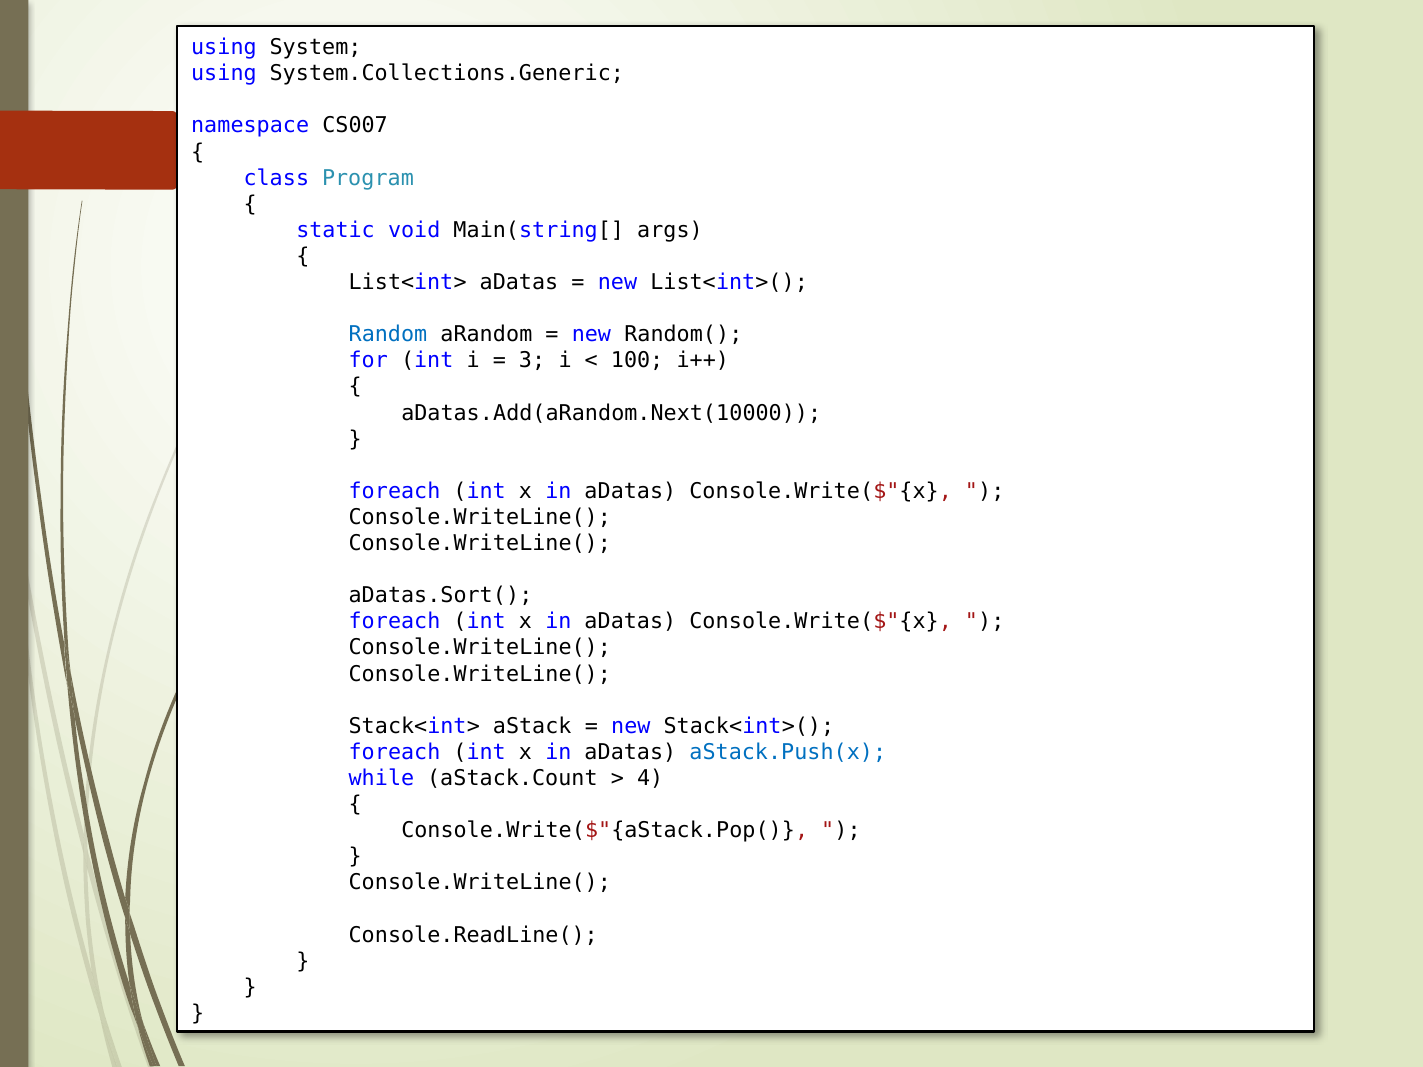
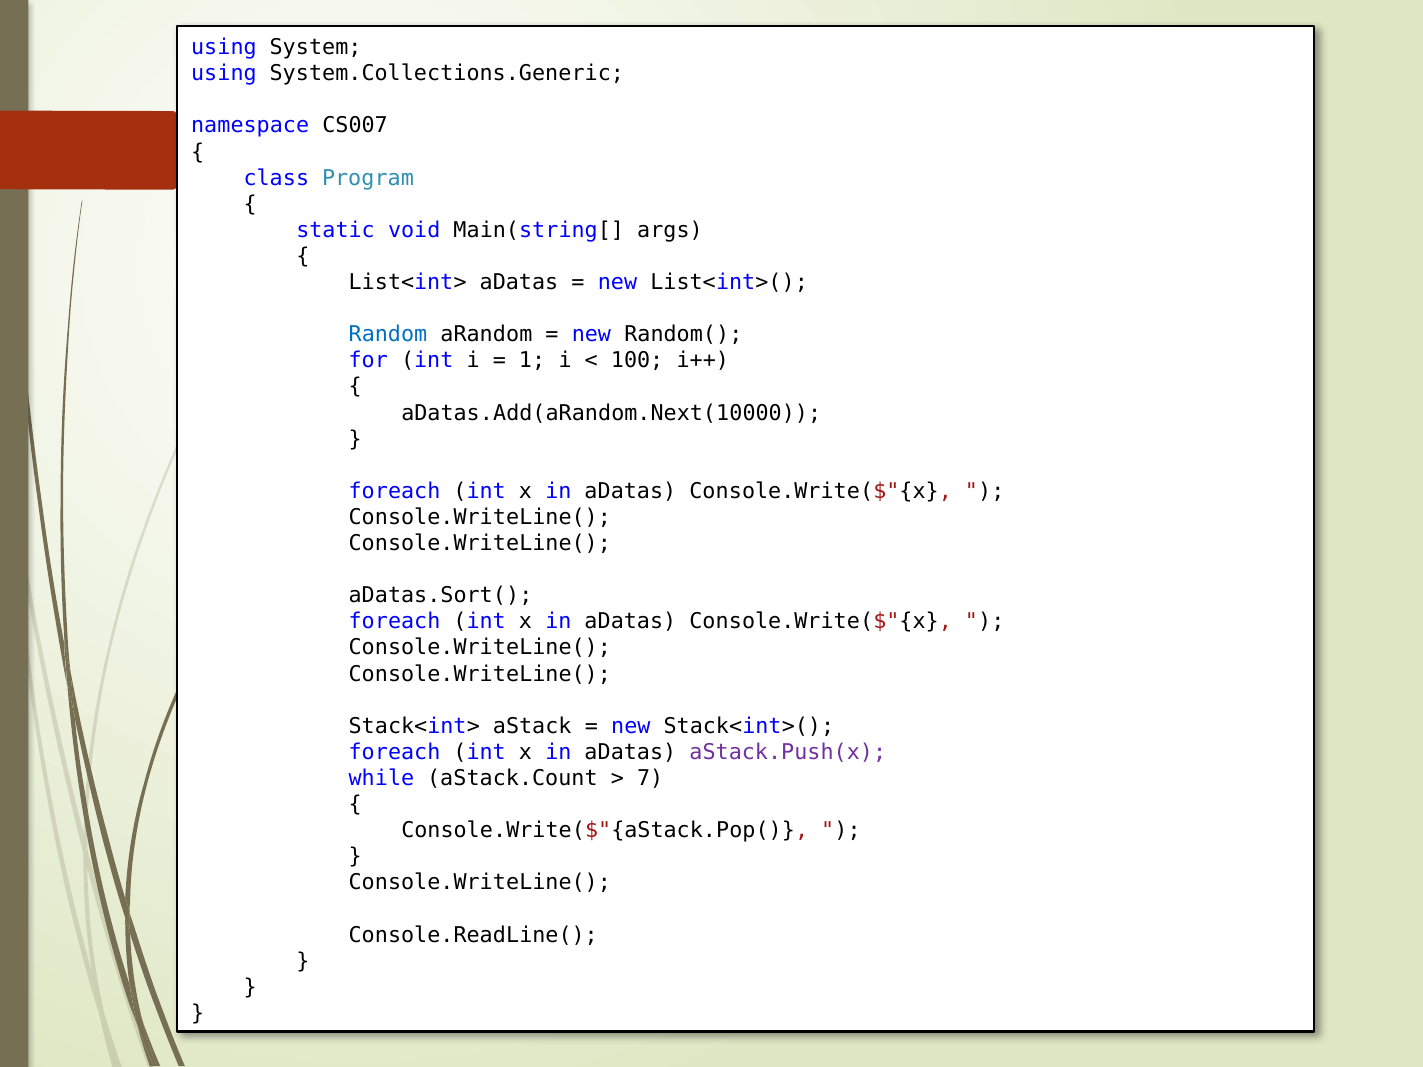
3: 3 -> 1 (532, 361)
aStack.Push(x colour: blue -> purple (788, 752)
4: 4 -> 7 (650, 778)
